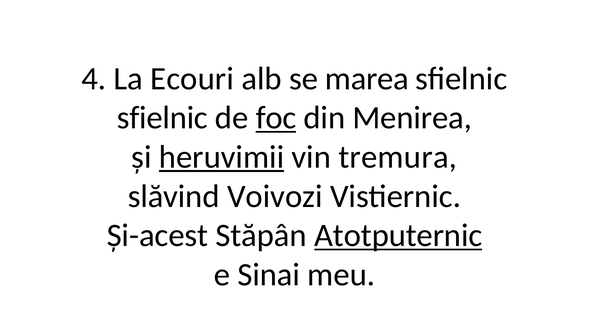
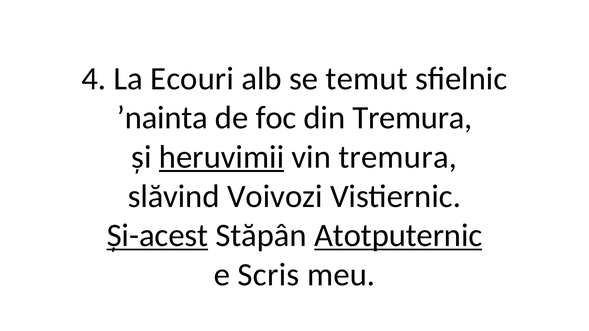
marea: marea -> temut (367, 79)
sfielnic: sfielnic -> ʼnainta (162, 118)
foc underline: present -> none (276, 118)
din Menirea: Menirea -> Tremura (412, 118)
Și-acest underline: none -> present (157, 236)
Sinai: Sinai -> Scris (268, 275)
